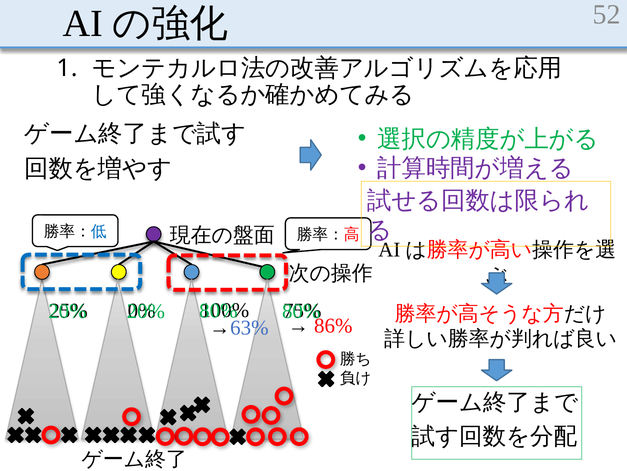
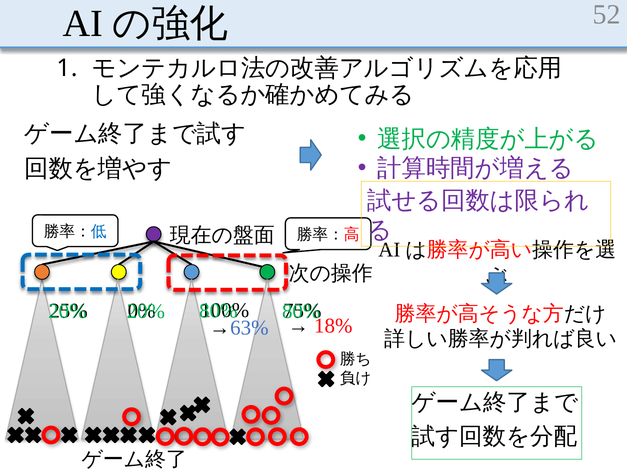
86%: 86% -> 18% (333, 326)
